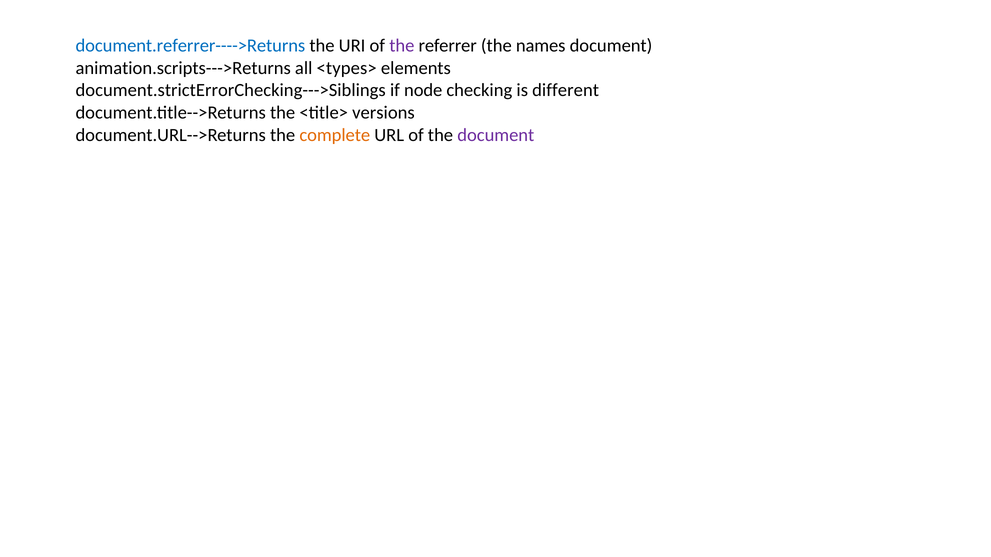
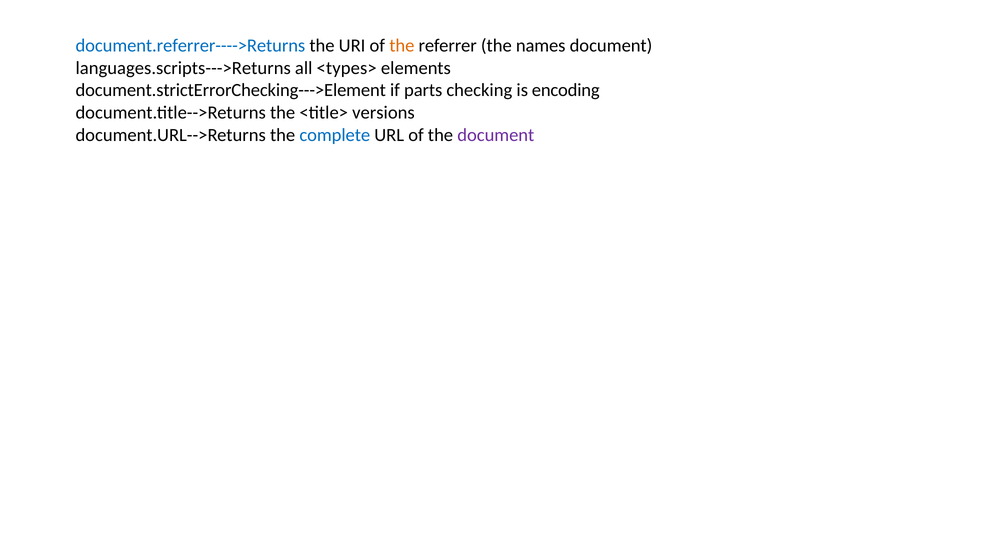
the colour: purple -> orange (402, 46)
animation.scripts--->Returns: animation.scripts--->Returns -> languages.scripts--->Returns (183, 68)
document.strictErrorChecking--->Siblings: document.strictErrorChecking--->Siblings -> document.strictErrorChecking--->Element (231, 90)
node: node -> parts (423, 90)
different: different -> encoding (566, 90)
complete colour: orange -> blue (335, 135)
